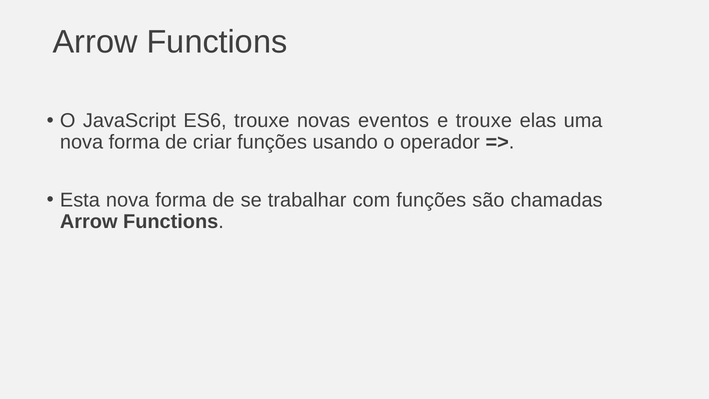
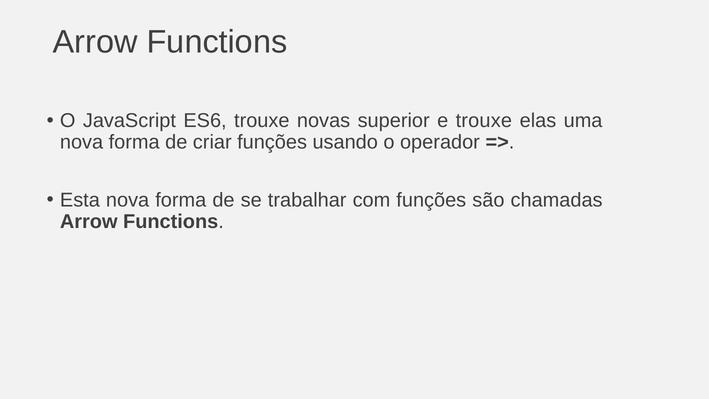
eventos: eventos -> superior (394, 121)
